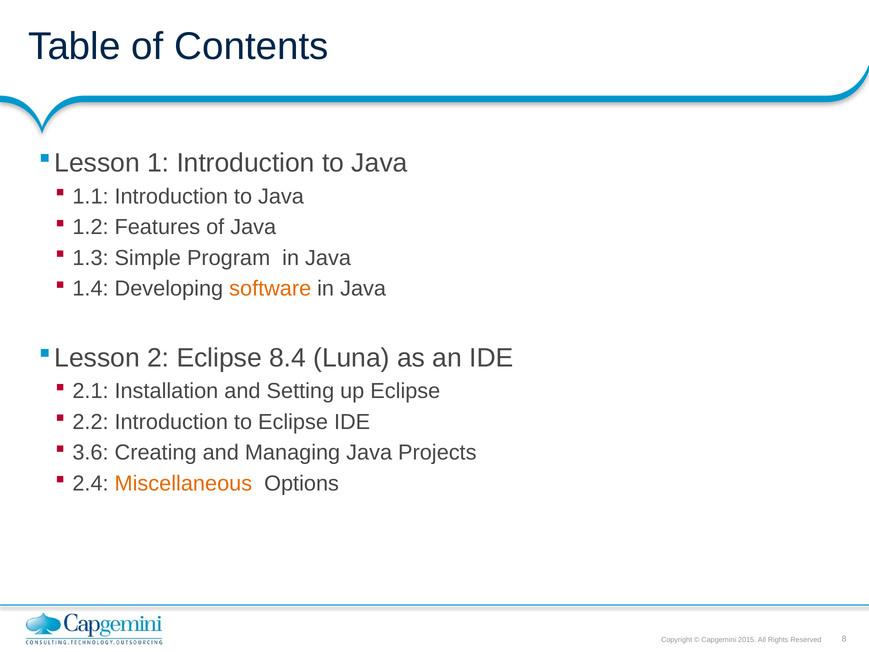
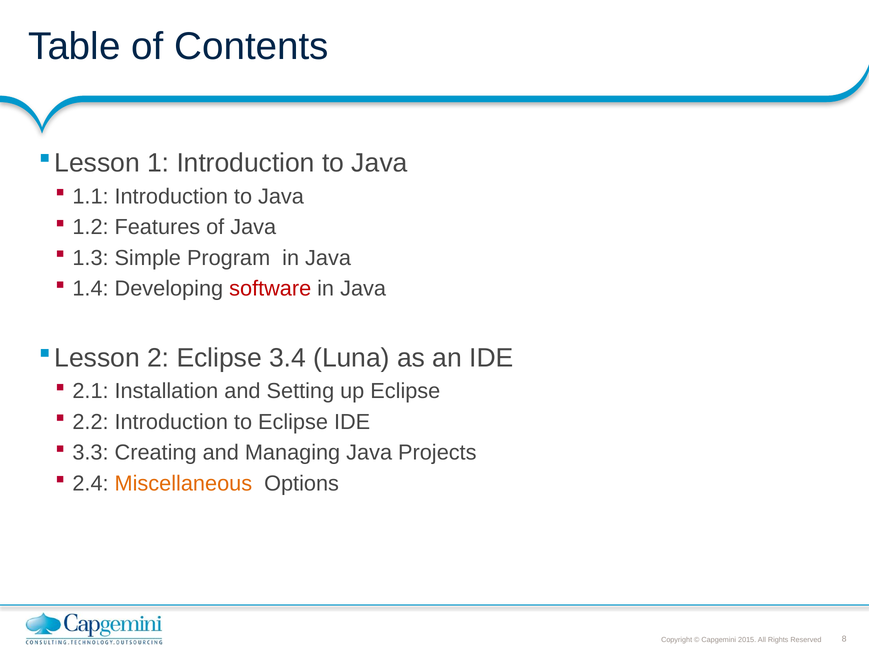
software colour: orange -> red (270, 289)
8.4: 8.4 -> 3.4 (288, 358)
3.6: 3.6 -> 3.3 (91, 453)
